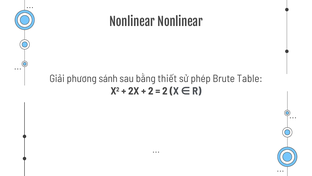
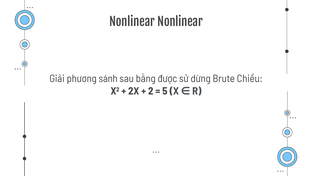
thiết: thiết -> được (167, 78)
phép: phép -> dừng (201, 78)
Table: Table -> Chiều (250, 78)
2: 2 -> 5 (165, 91)
